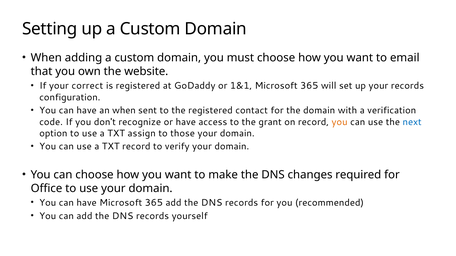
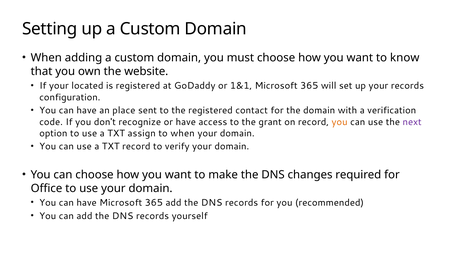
email: email -> know (405, 58)
correct: correct -> located (87, 86)
an when: when -> place (124, 111)
next colour: blue -> purple (412, 122)
to those: those -> when (183, 134)
